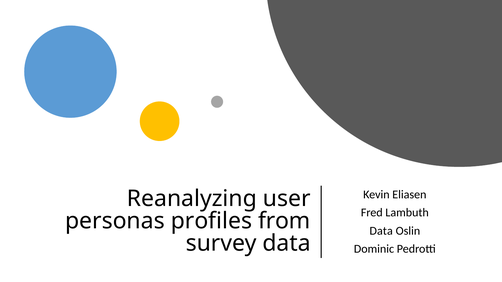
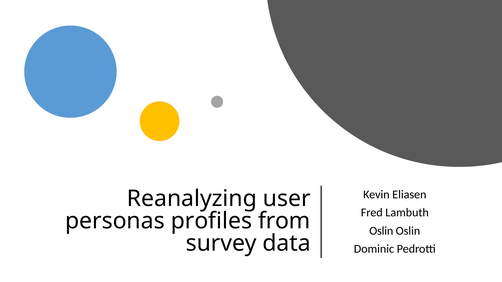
Data: Data -> Oslin (381, 231)
